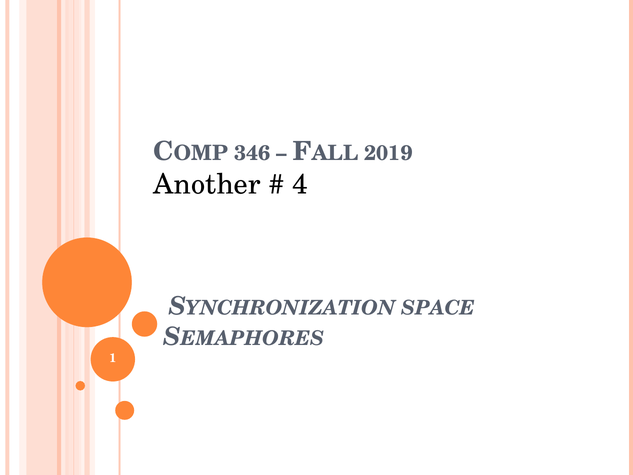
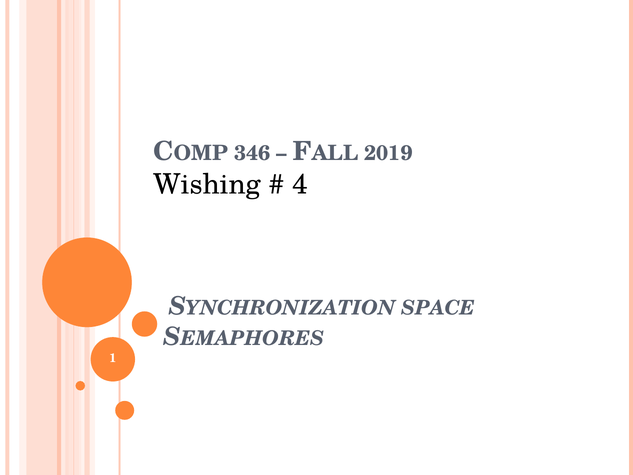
Another: Another -> Wishing (207, 184)
